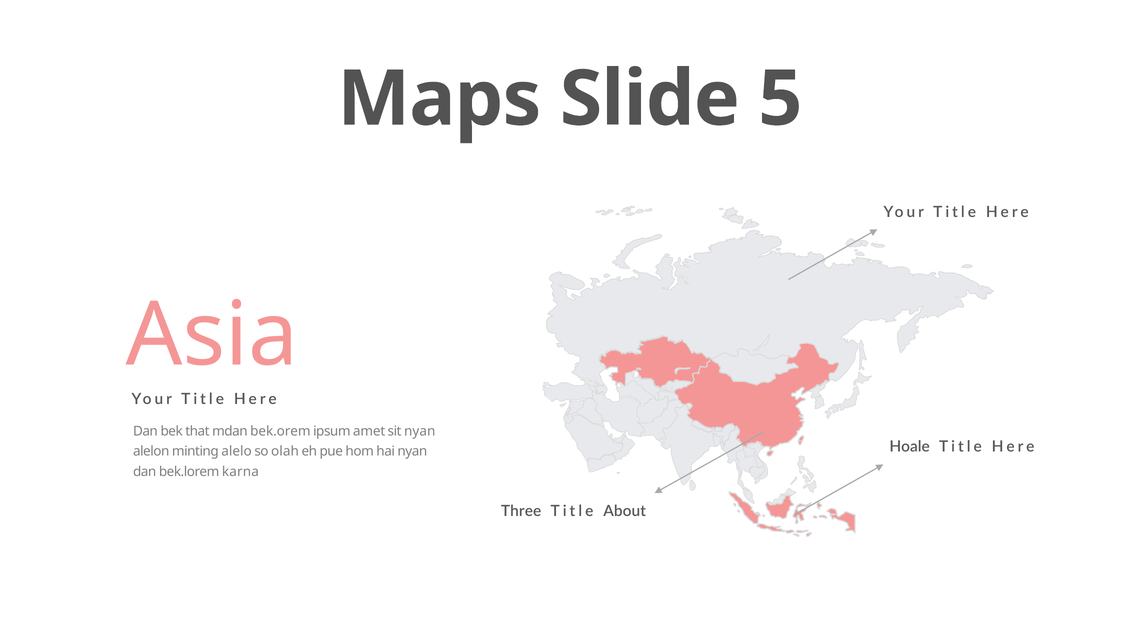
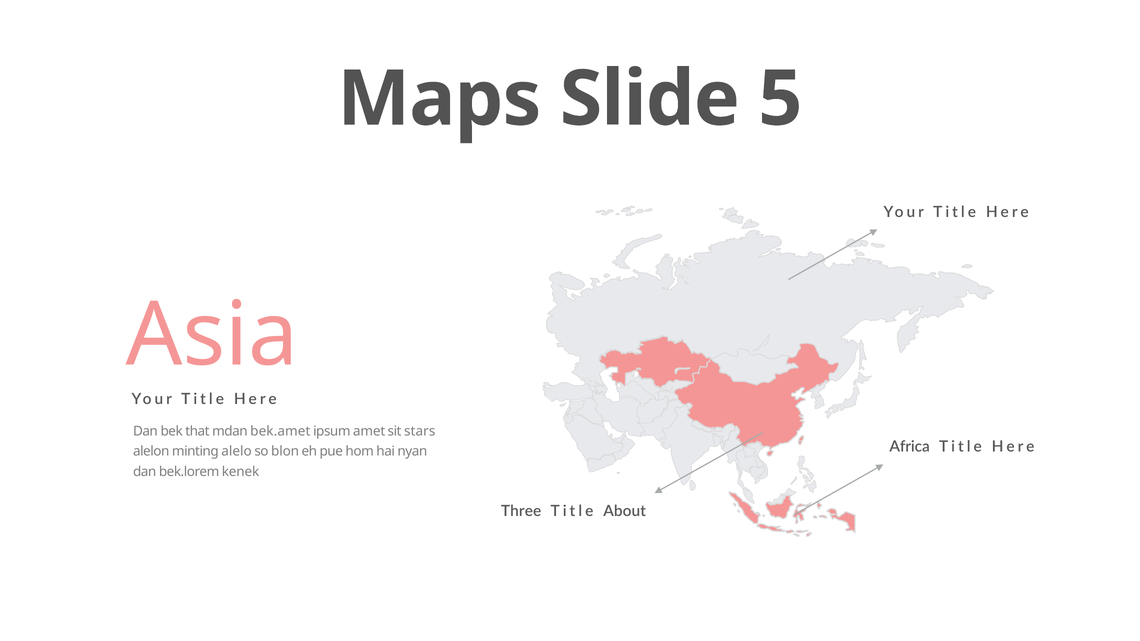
bek.orem: bek.orem -> bek.amet (280, 431)
sit nyan: nyan -> stars (420, 431)
Hoale: Hoale -> Africa (910, 447)
olah: olah -> blon (285, 452)
karna: karna -> kenek (241, 472)
